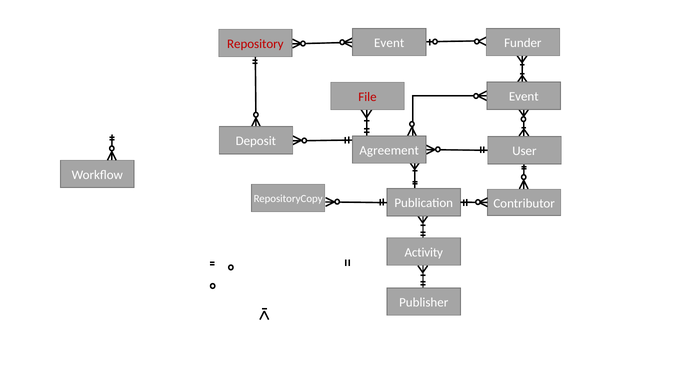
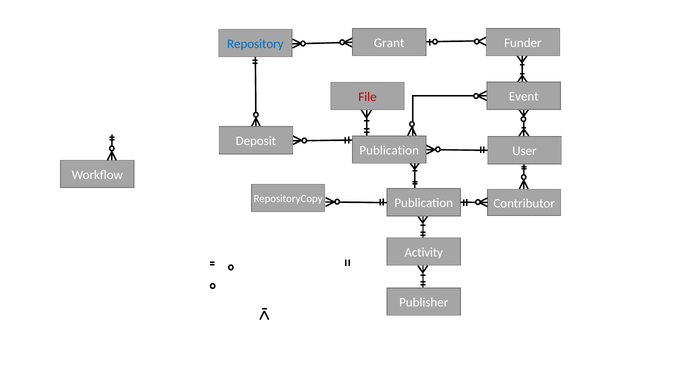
Event: Event -> Grant (389, 43)
Repository colour: red -> blue (255, 44)
Agreement: Agreement -> Publication (389, 151)
